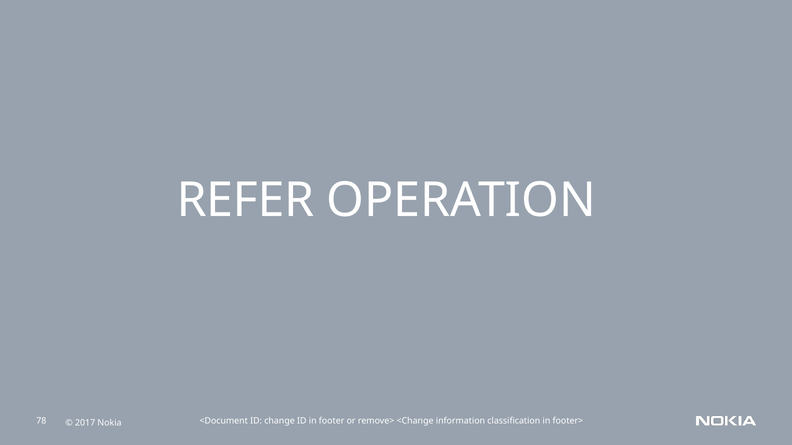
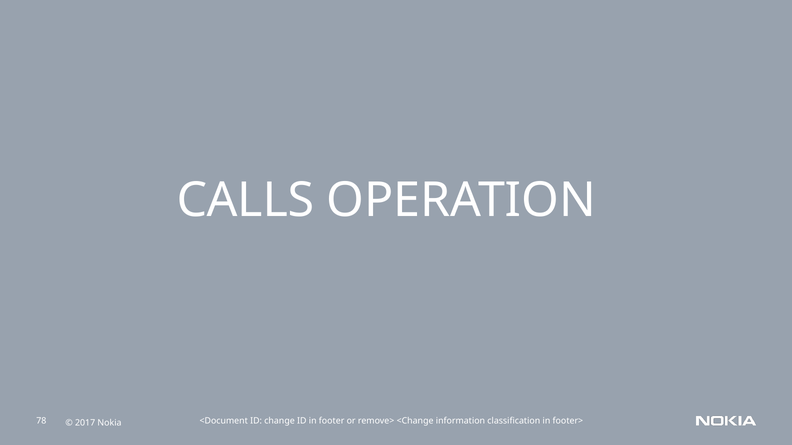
REFER: REFER -> CALLS (245, 200)
